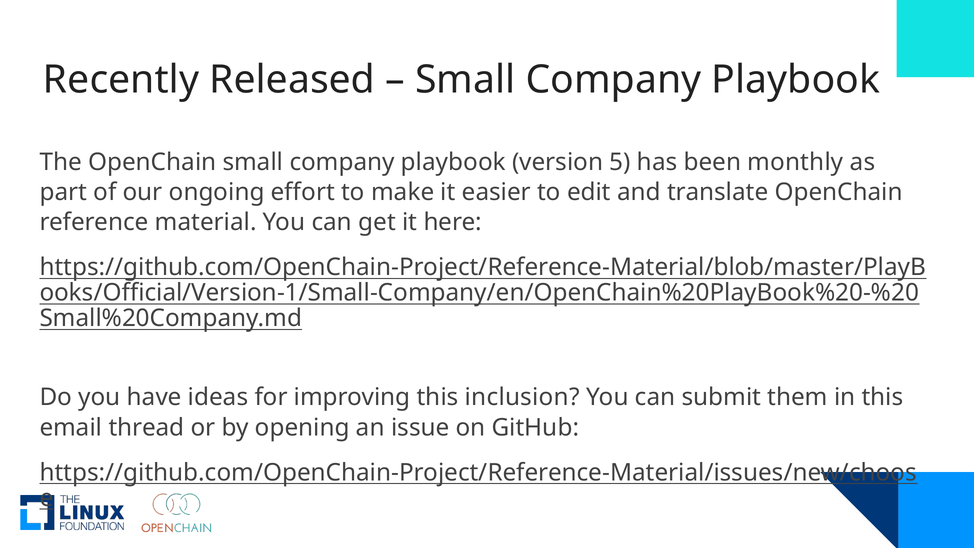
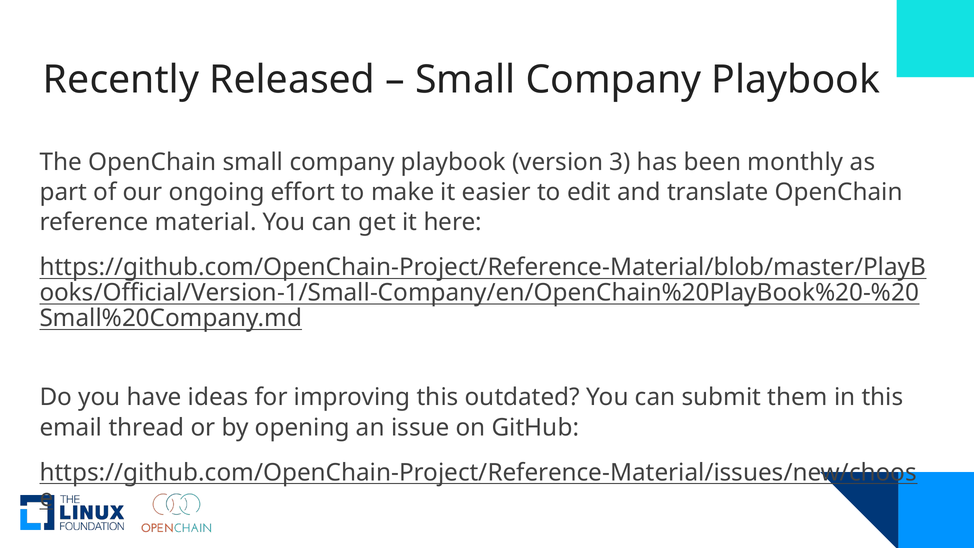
5: 5 -> 3 (620, 162)
inclusion: inclusion -> outdated (522, 397)
